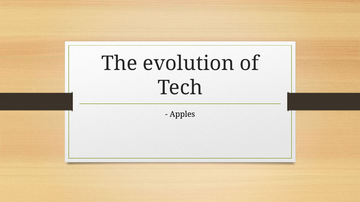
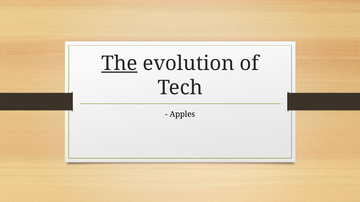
The underline: none -> present (119, 64)
